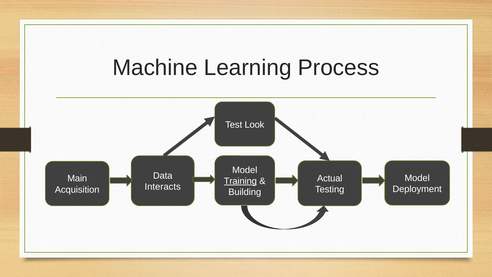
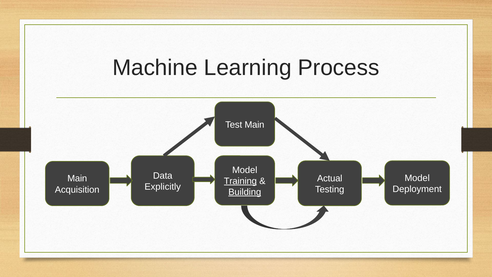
Test Look: Look -> Main (254, 125)
Interacts: Interacts -> Explicitly (163, 187)
Building underline: none -> present (245, 192)
